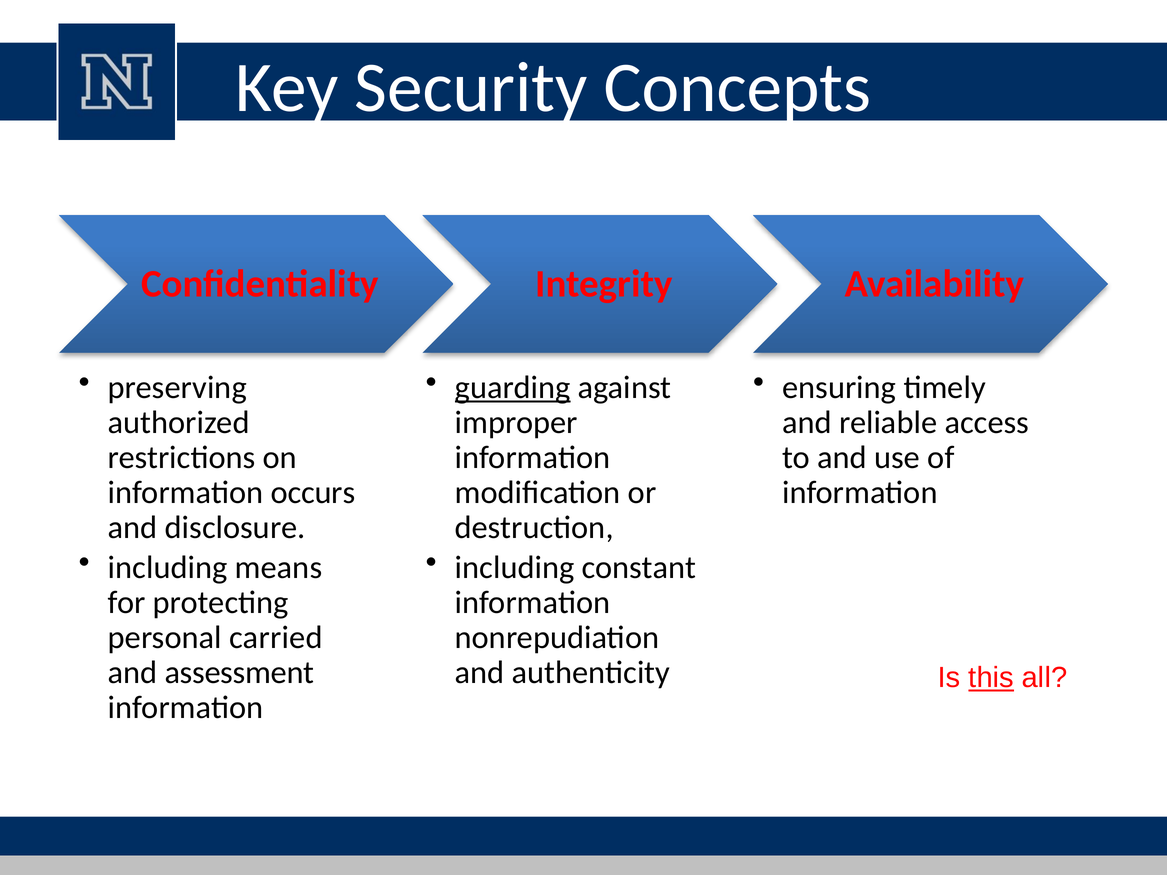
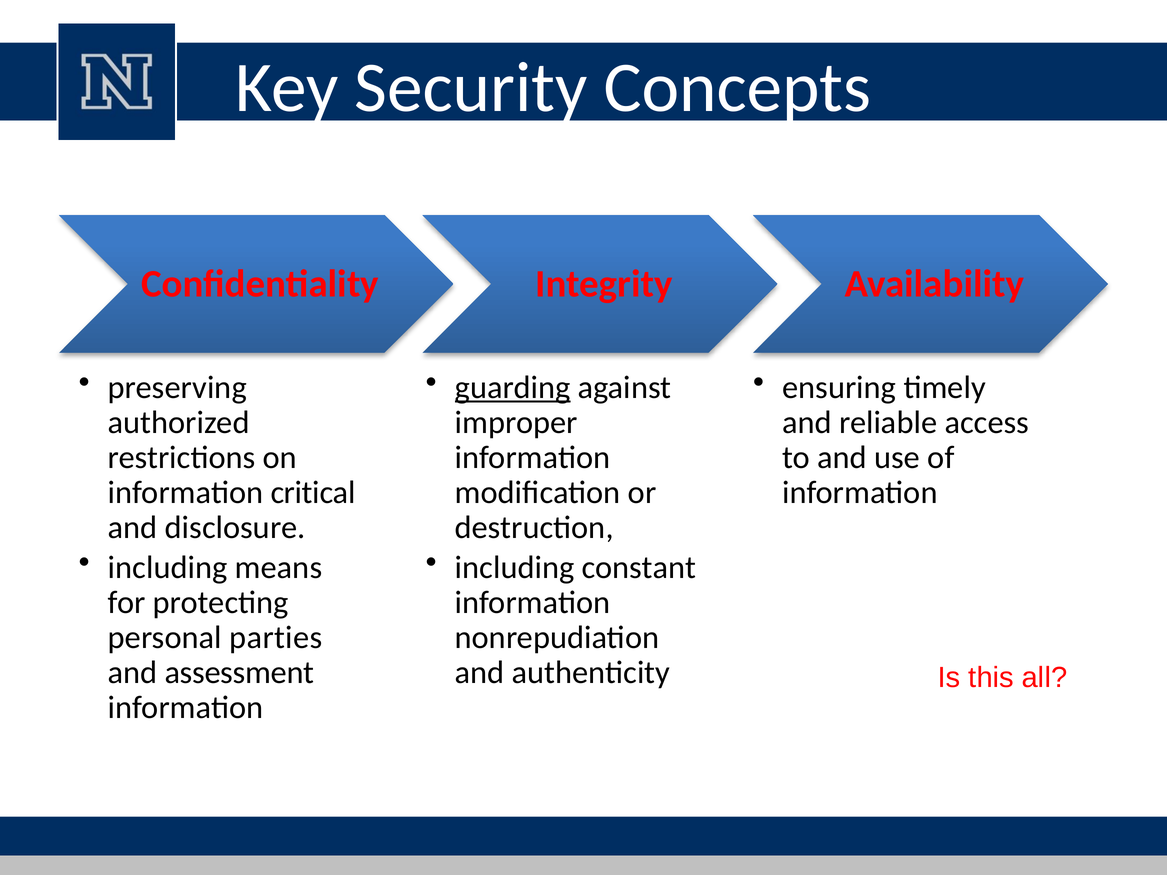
occurs: occurs -> critical (313, 493)
carried: carried -> parties (276, 637)
this underline: present -> none (991, 678)
